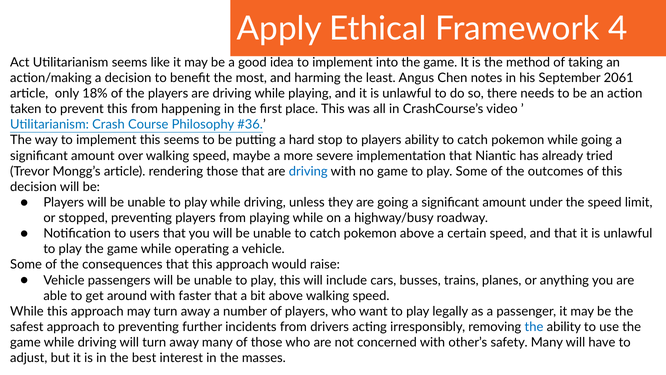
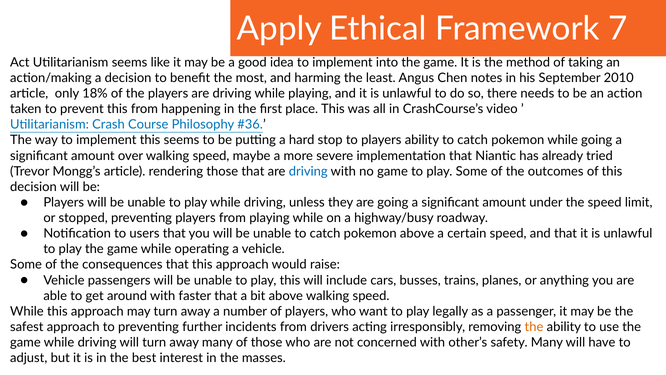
4: 4 -> 7 (618, 29)
2061: 2061 -> 2010 (619, 78)
the colour: blue -> orange (534, 327)
